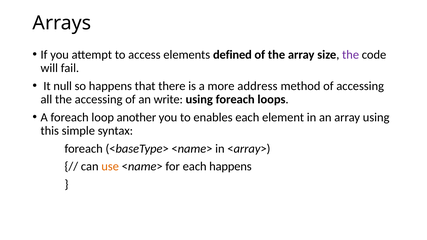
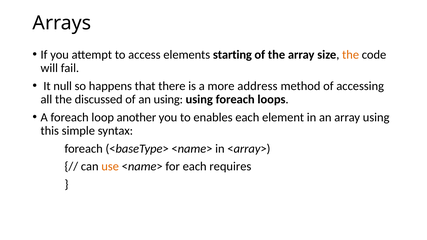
defined: defined -> starting (232, 55)
the colour: purple -> orange (351, 55)
the accessing: accessing -> discussed (99, 99)
an write: write -> using (168, 99)
each happens: happens -> requires (230, 167)
